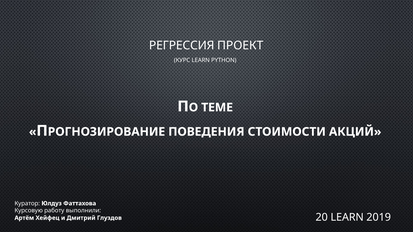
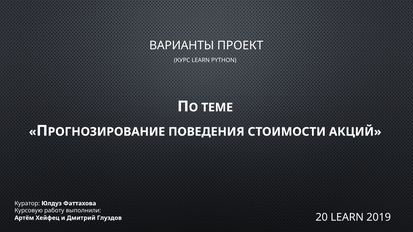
РЕГРЕССИЯ: РЕГРЕССИЯ -> ВАРИАНТЫ (182, 46)
